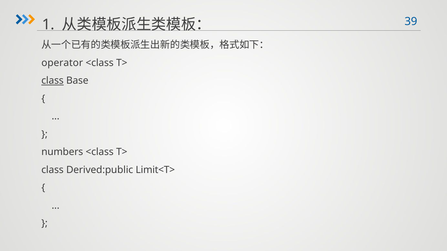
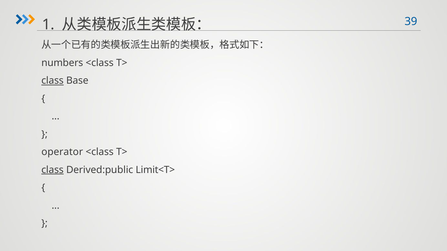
operator: operator -> numbers (62, 63)
numbers: numbers -> operator (62, 152)
class underline: none -> present (52, 170)
